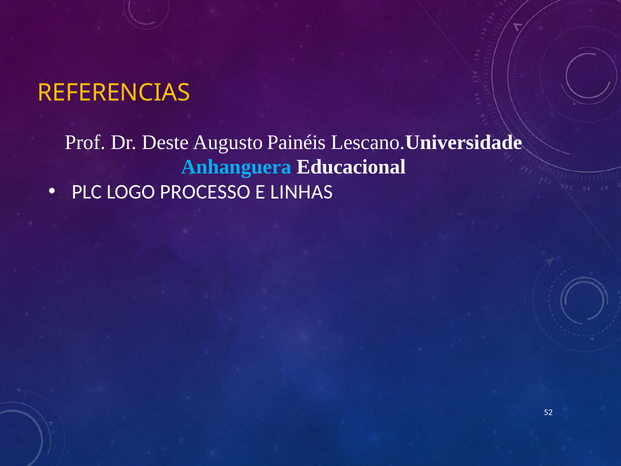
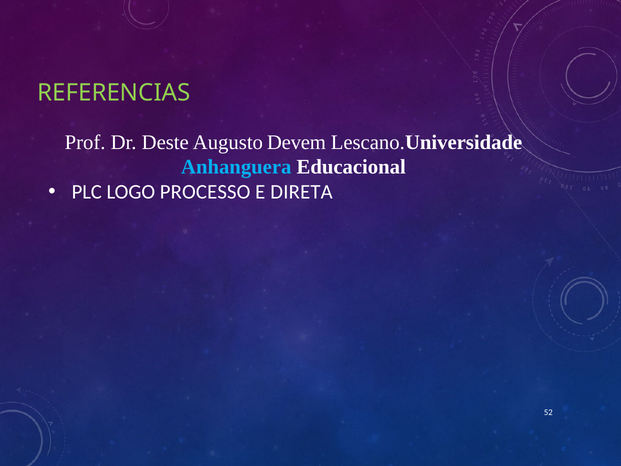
REFERENCIAS colour: yellow -> light green (114, 93)
Painéis: Painéis -> Devem (296, 142)
LINHAS: LINHAS -> DIRETA (302, 192)
